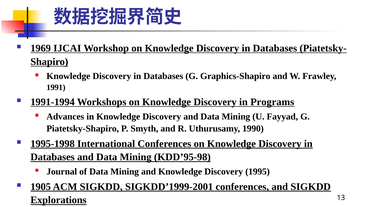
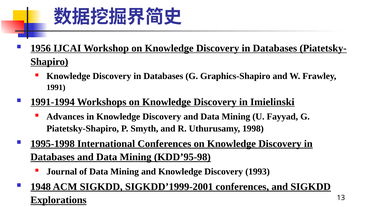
1969: 1969 -> 1956 (41, 48)
Programs: Programs -> Imielinski (272, 102)
1990: 1990 -> 1998 (253, 128)
1995: 1995 -> 1993 (258, 171)
1905: 1905 -> 1948 (41, 186)
